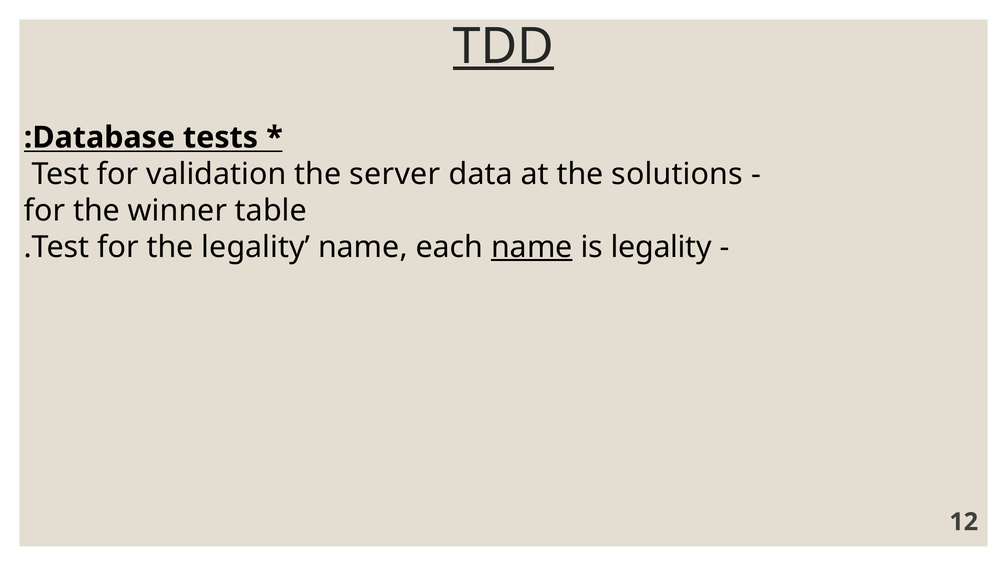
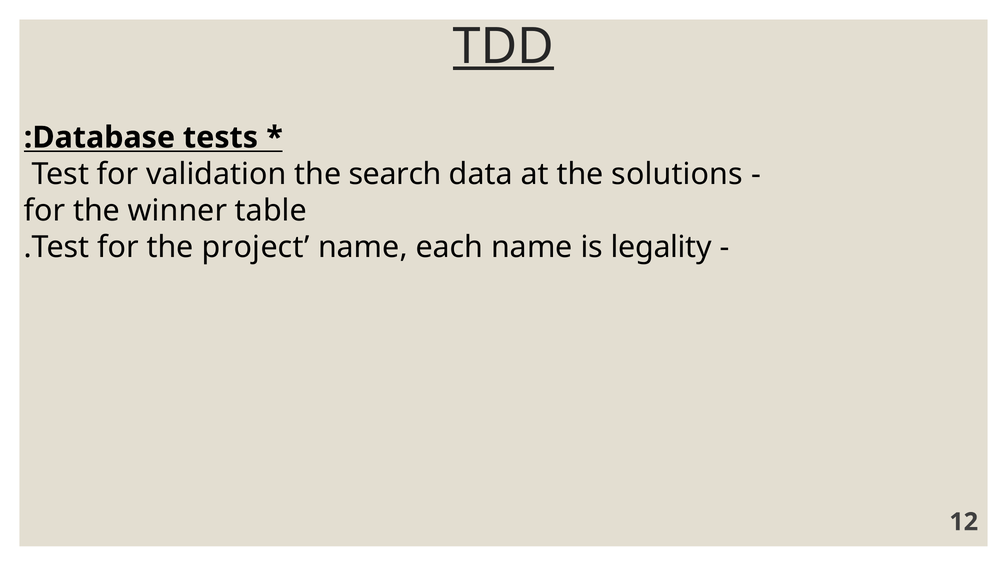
server: server -> search (395, 174)
the legality: legality -> project (256, 247)
name underline: present -> none (532, 247)
